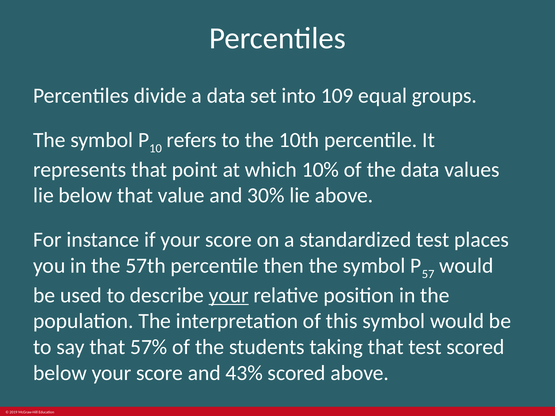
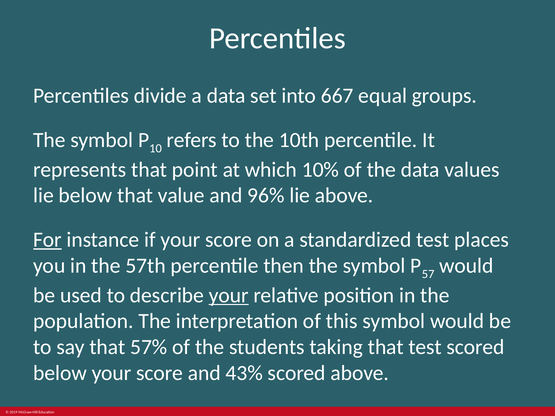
109: 109 -> 667 (337, 96)
30%: 30% -> 96% (266, 196)
For underline: none -> present (47, 240)
